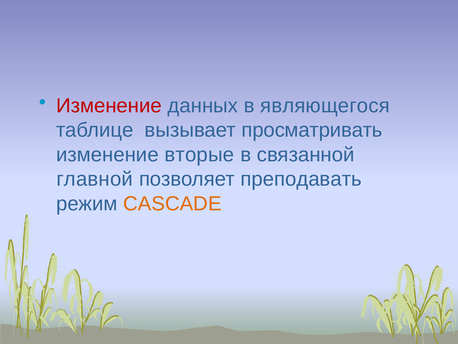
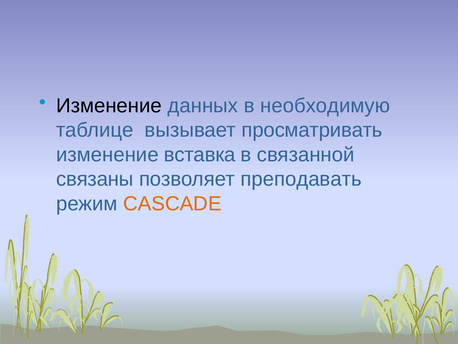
Изменение colour: red -> black (109, 106)
являющегося: являющегося -> необходимую (325, 106)
вторые: вторые -> вставка (200, 155)
главной: главной -> связаны (95, 179)
